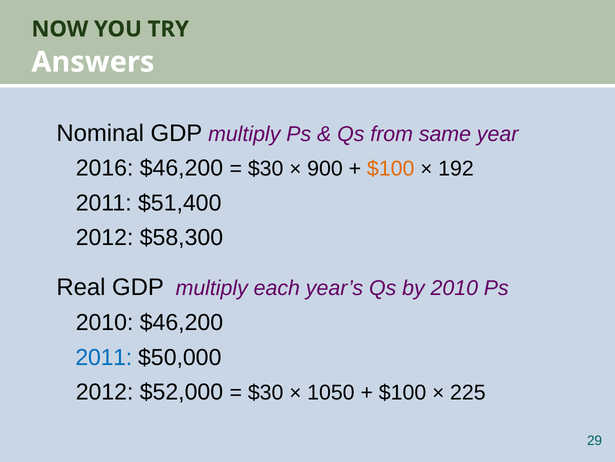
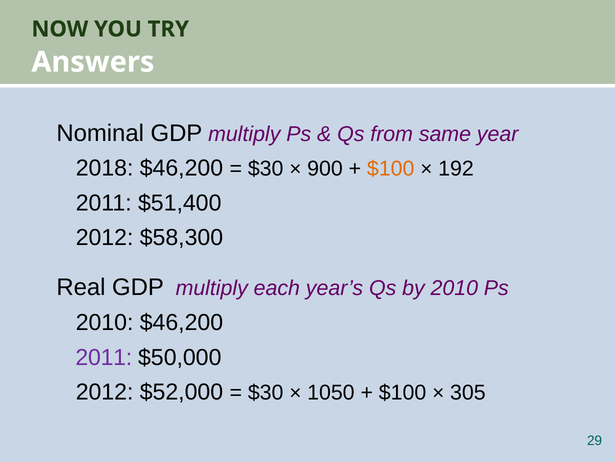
2016: 2016 -> 2018 (105, 168)
2011 colour: blue -> purple (104, 357)
225: 225 -> 305 (468, 392)
